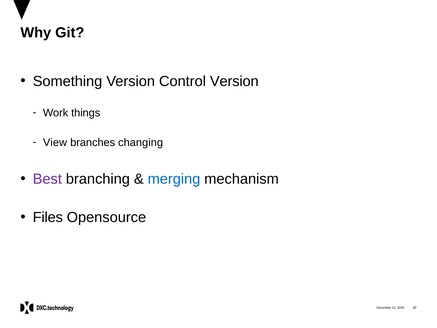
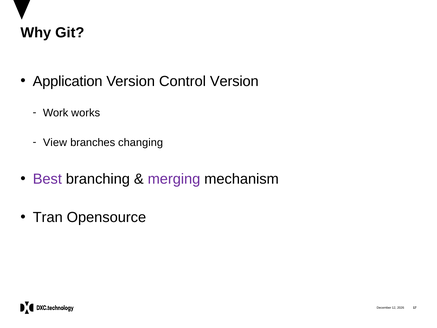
Something: Something -> Application (68, 81)
things: things -> works (86, 113)
merging colour: blue -> purple (174, 179)
Files: Files -> Tran (48, 217)
